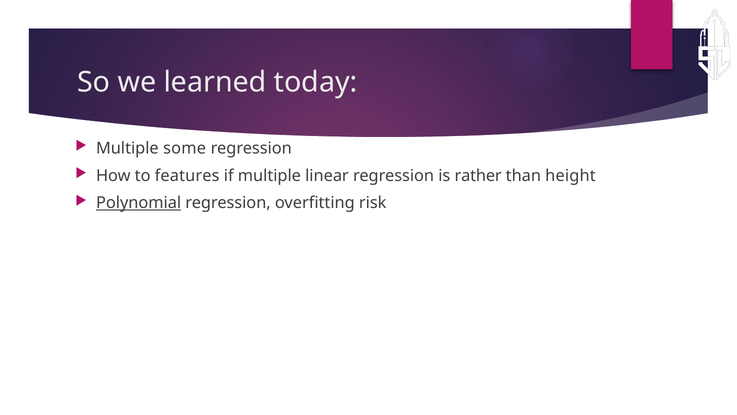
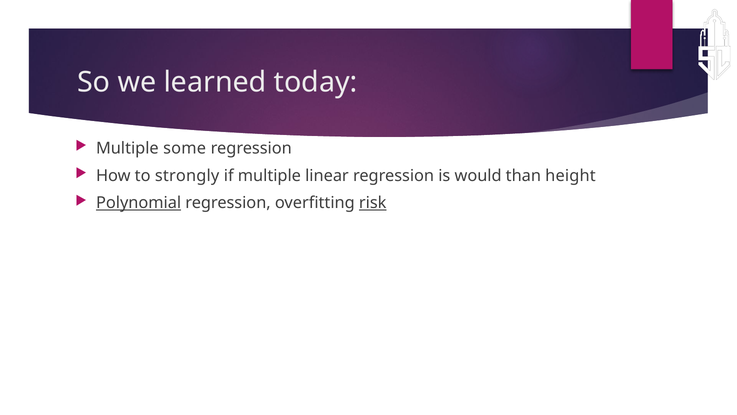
features: features -> strongly (187, 176)
rather: rather -> would (478, 176)
risk underline: none -> present (373, 203)
